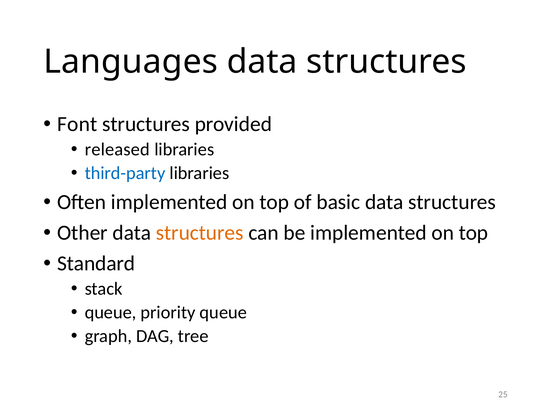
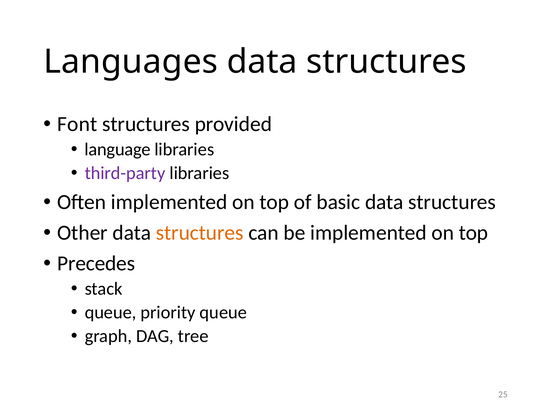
released: released -> language (118, 149)
third-party colour: blue -> purple (125, 173)
Standard: Standard -> Precedes (96, 264)
